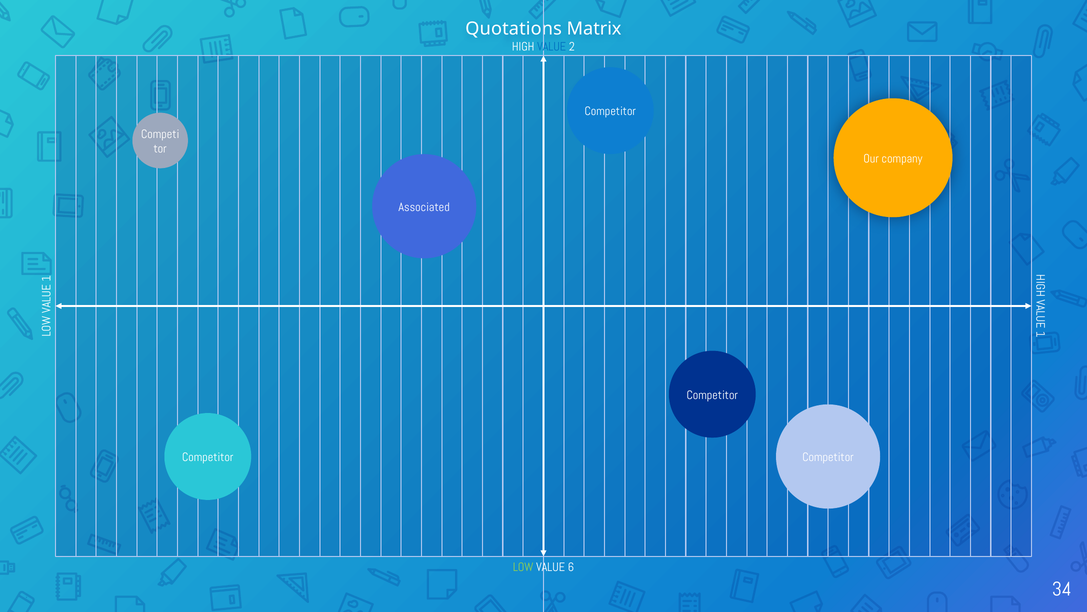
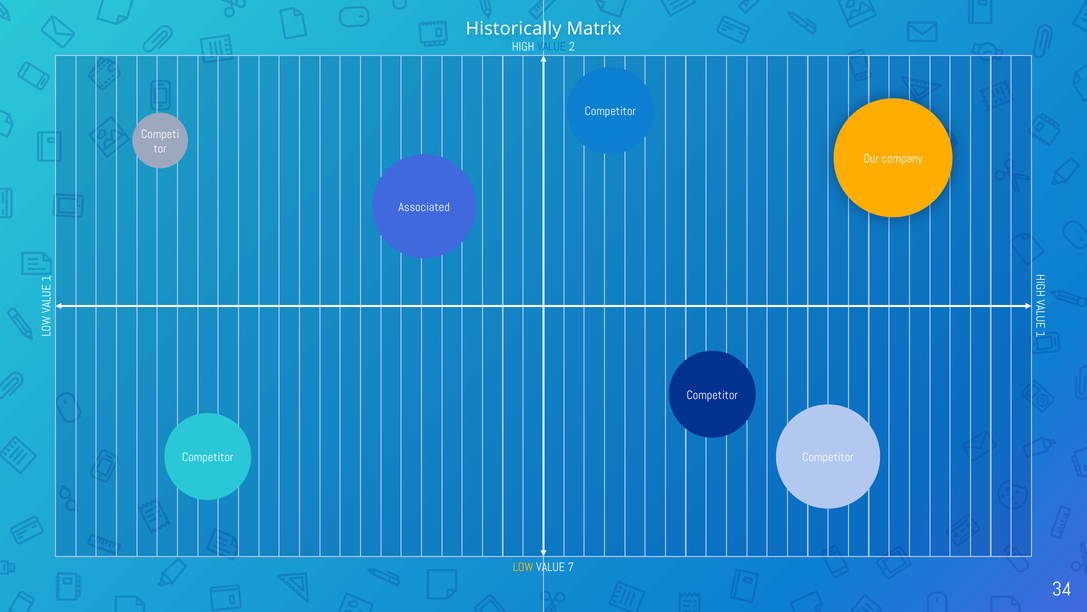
Quotations: Quotations -> Historically (514, 29)
LOW colour: light green -> yellow (523, 567)
6: 6 -> 7 (571, 567)
